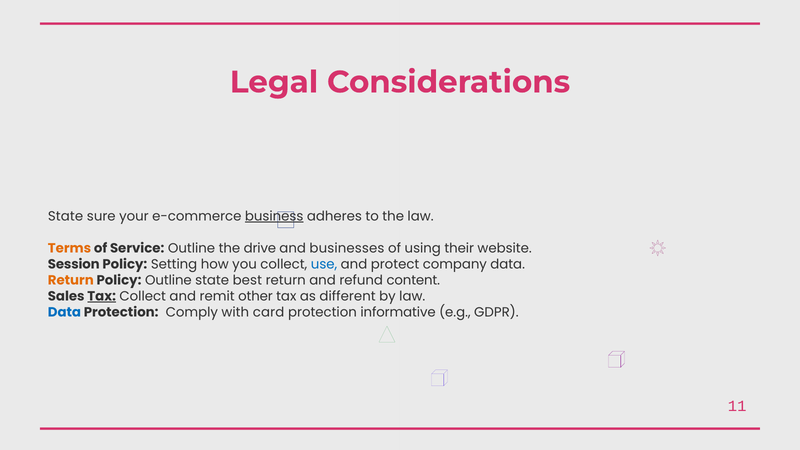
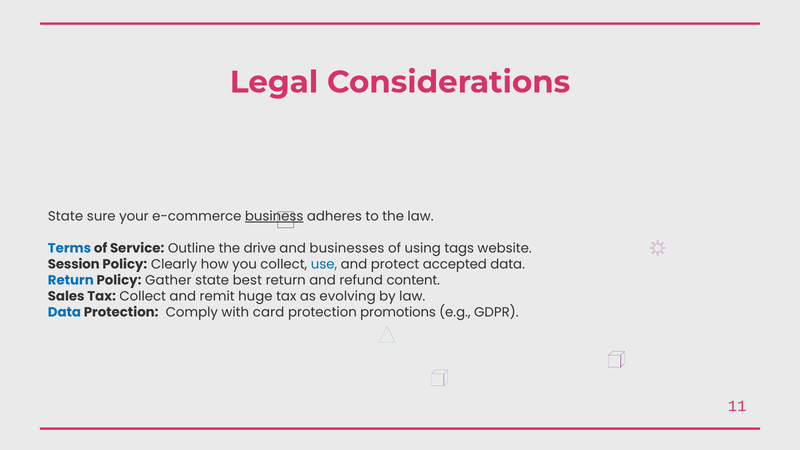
Terms colour: orange -> blue (69, 248)
their: their -> tags (459, 248)
Setting: Setting -> Clearly (174, 264)
company: company -> accepted (455, 264)
Return colour: orange -> blue (71, 280)
Policy Outline: Outline -> Gather (168, 280)
Tax underline: present -> none (102, 296)
other: other -> huge (255, 296)
different: different -> evolving (348, 296)
informative: informative -> promotions (398, 312)
